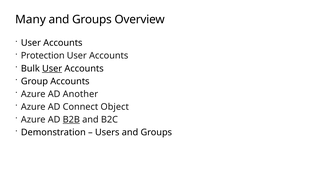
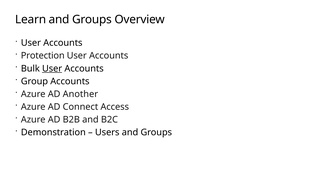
Many: Many -> Learn (31, 20)
Object: Object -> Access (115, 107)
B2B underline: present -> none (71, 120)
